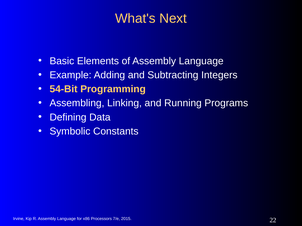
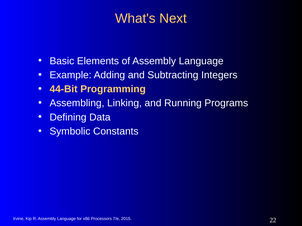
54-Bit: 54-Bit -> 44-Bit (64, 89)
